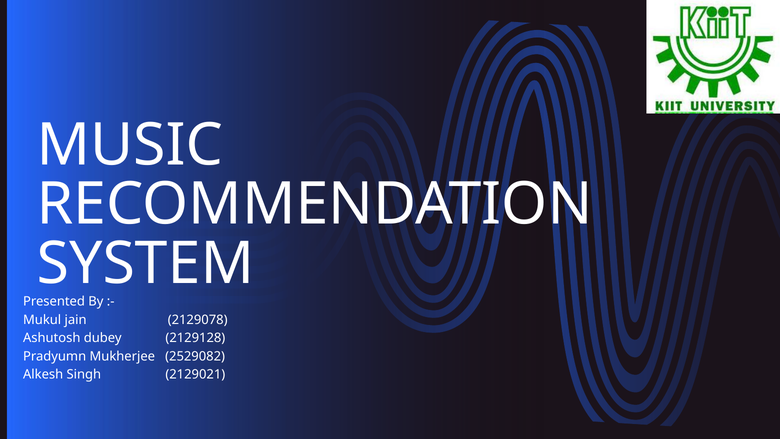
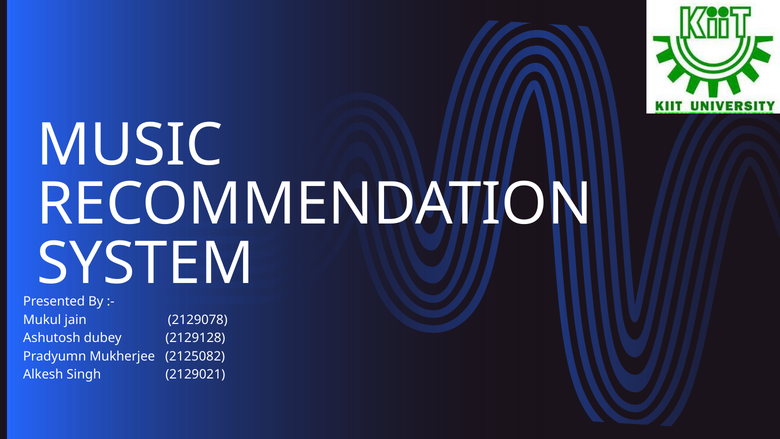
2529082: 2529082 -> 2125082 (195, 356)
